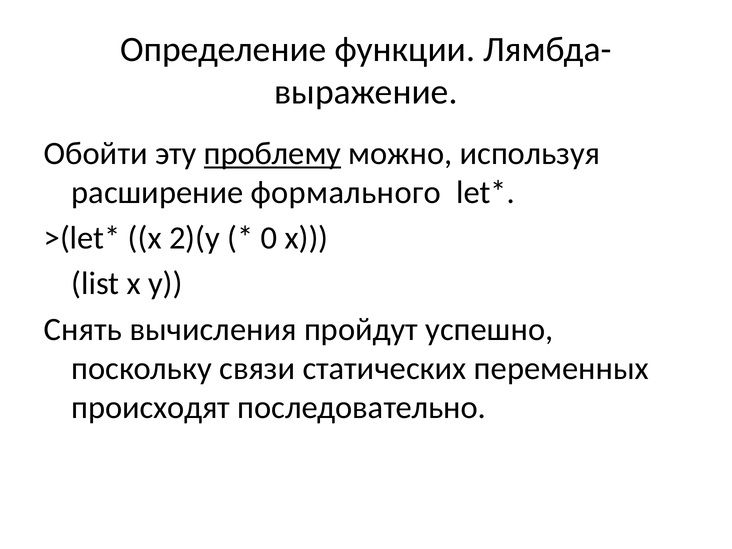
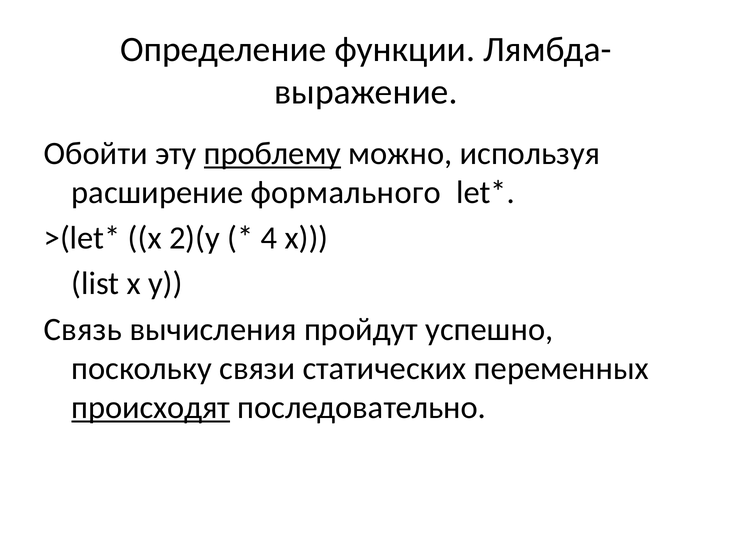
0: 0 -> 4 (269, 238)
Снять: Снять -> Связь (83, 329)
происходят underline: none -> present (151, 407)
